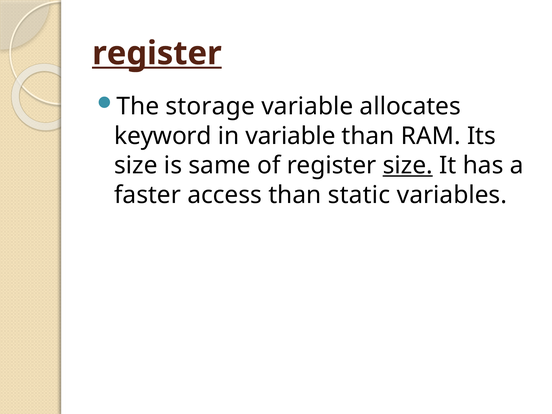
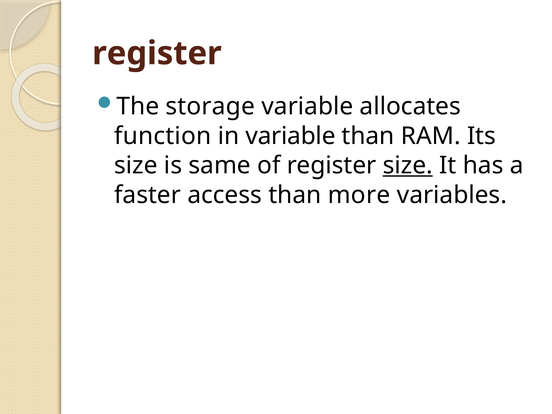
register underline: present -> none (157, 53)
keyword: keyword -> function (163, 136)
static: static -> more (359, 195)
